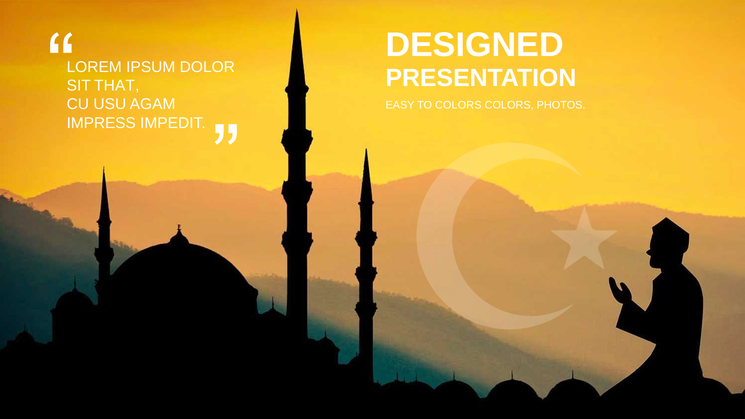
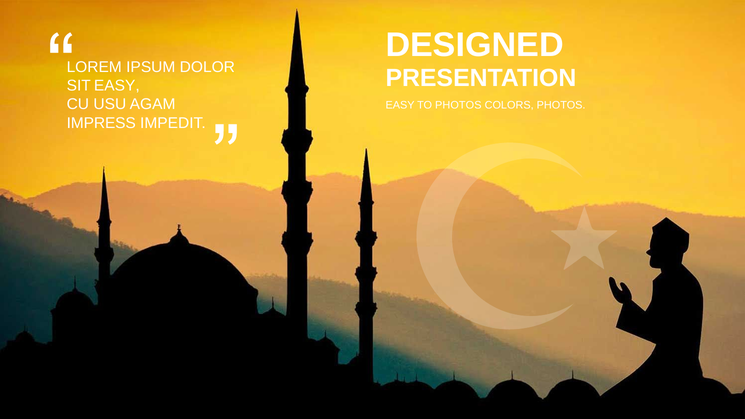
SIT THAT: THAT -> EASY (117, 86)
TO COLORS: COLORS -> PHOTOS (458, 105)
